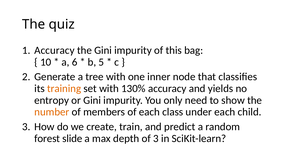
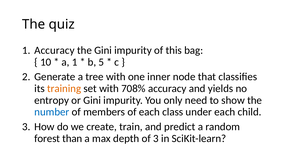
a 6: 6 -> 1 (75, 62)
130%: 130% -> 708% (133, 89)
number colour: orange -> blue (52, 112)
slide: slide -> than (72, 139)
